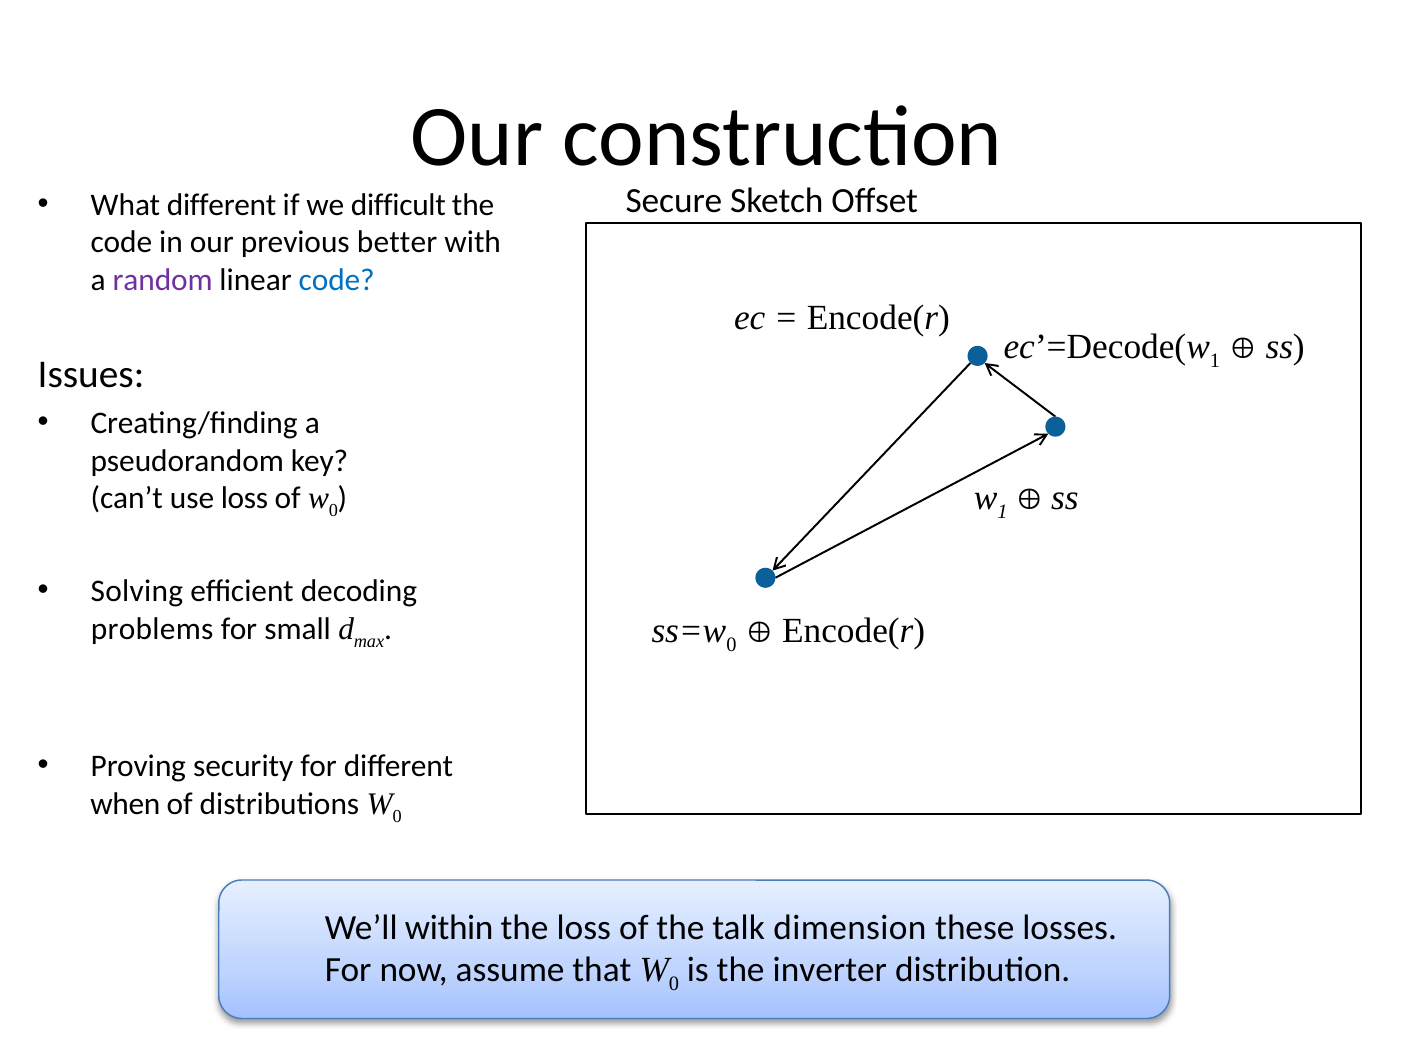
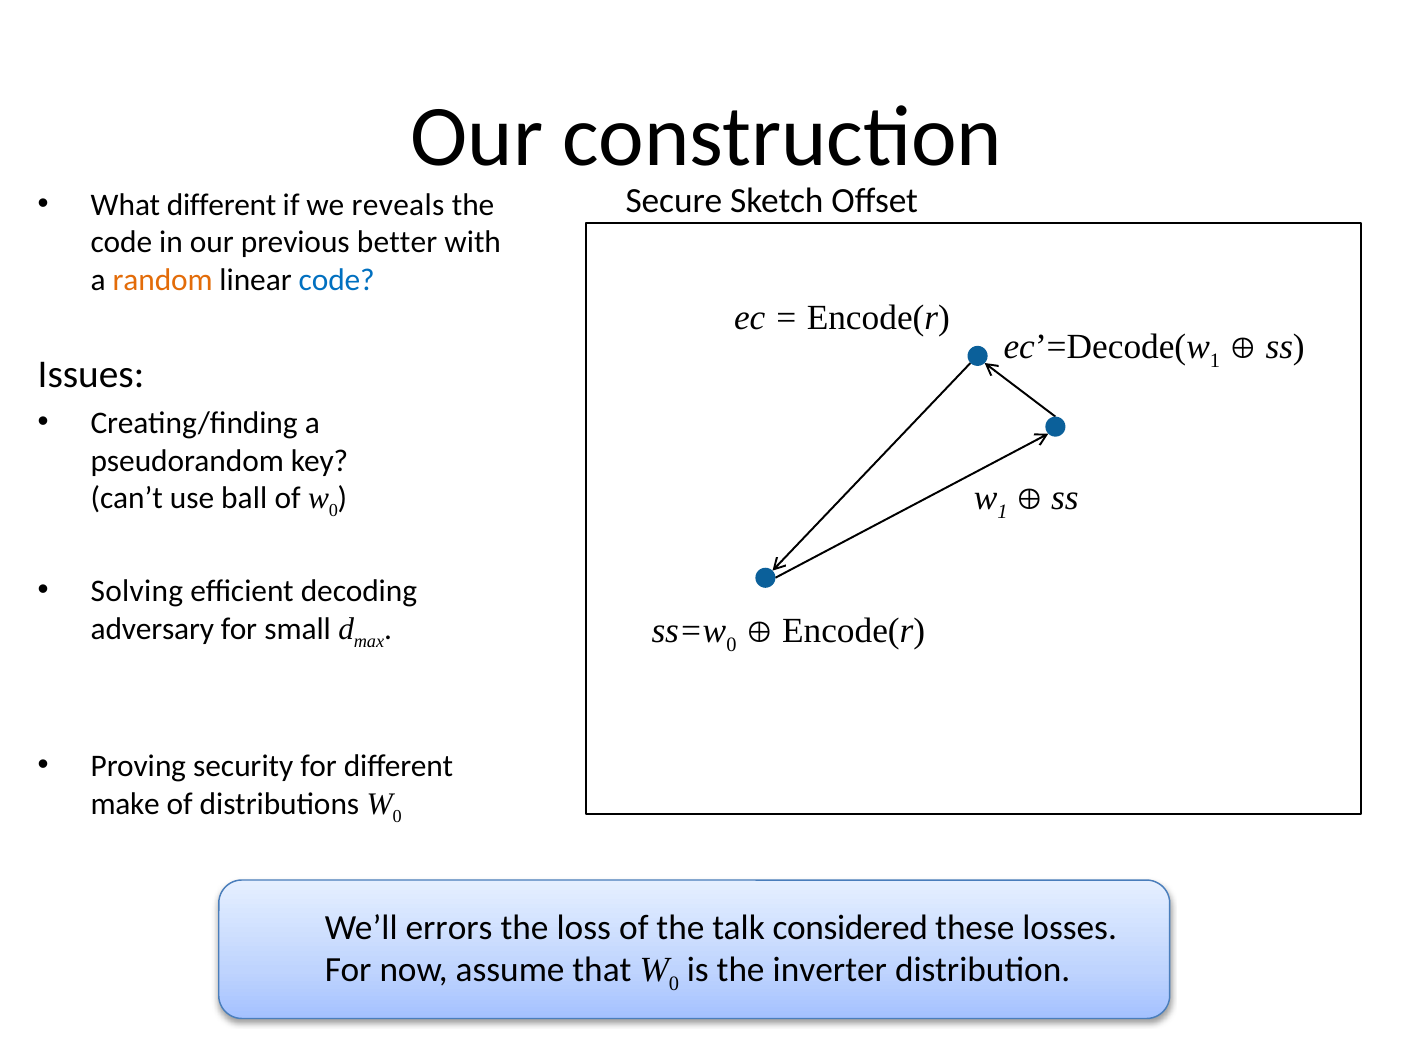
difficult: difficult -> reveals (398, 205)
random colour: purple -> orange (163, 280)
use loss: loss -> ball (244, 499)
problems: problems -> adversary (152, 629)
when: when -> make (125, 804)
within: within -> errors (449, 928)
dimension: dimension -> considered (850, 928)
